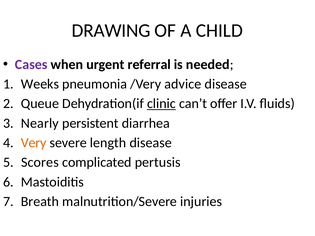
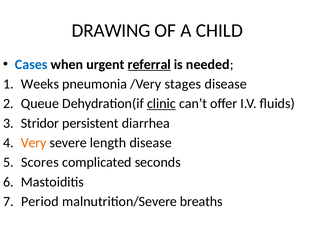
Cases colour: purple -> blue (31, 64)
referral underline: none -> present (149, 64)
advice: advice -> stages (183, 84)
Nearly: Nearly -> Stridor (40, 123)
pertusis: pertusis -> seconds (158, 163)
Breath: Breath -> Period (40, 202)
injuries: injuries -> breaths (201, 202)
